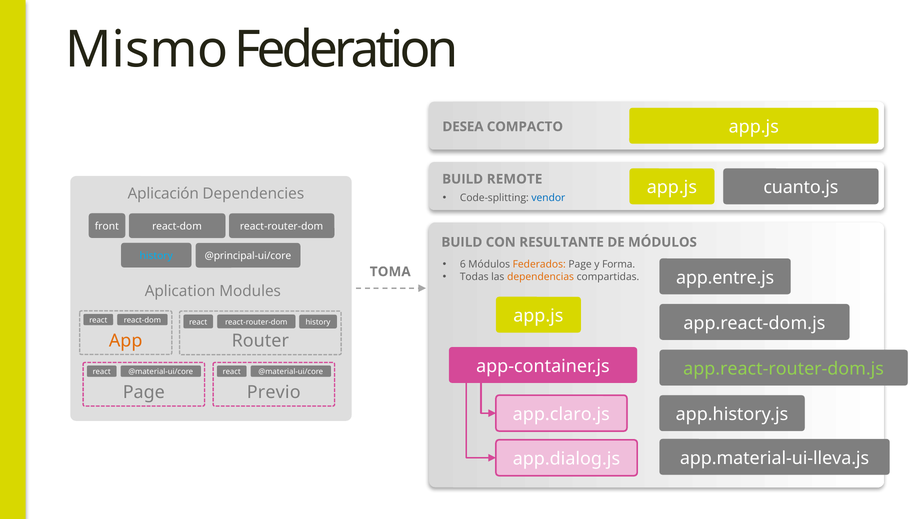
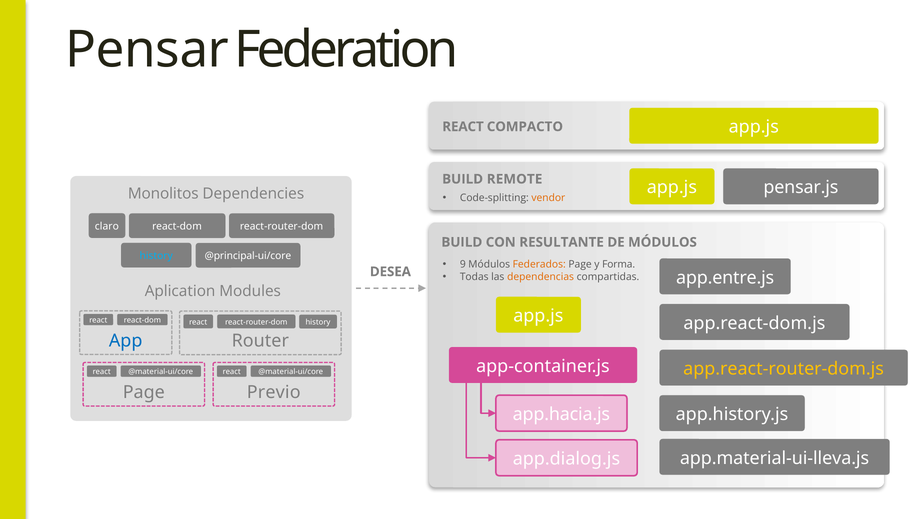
Mismo: Mismo -> Pensar (147, 50)
DESEA: DESEA -> REACT (463, 127)
cuanto.js: cuanto.js -> pensar.js (801, 187)
Aplicación: Aplicación -> Monolitos (163, 194)
vendor colour: blue -> orange (548, 198)
front: front -> claro (107, 226)
6: 6 -> 9 (463, 264)
TOMA: TOMA -> DESEA (390, 272)
App colour: orange -> blue (126, 340)
app.react-router-dom.js colour: light green -> yellow (784, 369)
app.claro.js: app.claro.js -> app.hacia.js (561, 414)
